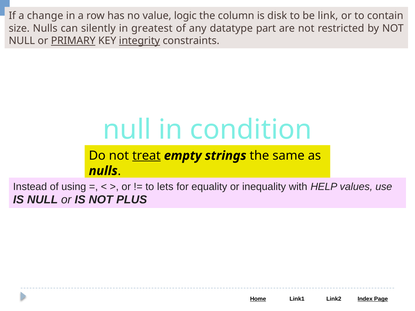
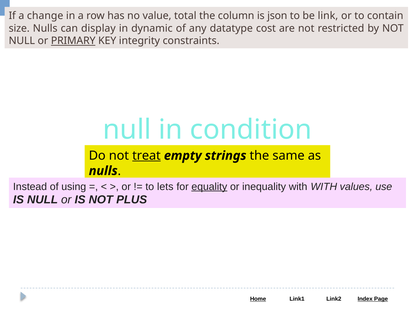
logic: logic -> total (185, 16)
disk: disk -> json (277, 16)
silently: silently -> display (98, 28)
greatest: greatest -> dynamic (152, 28)
part: part -> cost (266, 28)
integrity underline: present -> none (139, 41)
equality underline: none -> present (209, 187)
with HELP: HELP -> WITH (324, 187)
